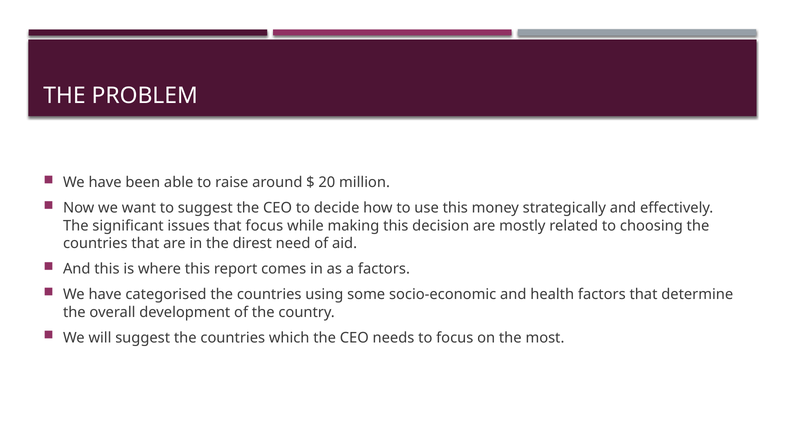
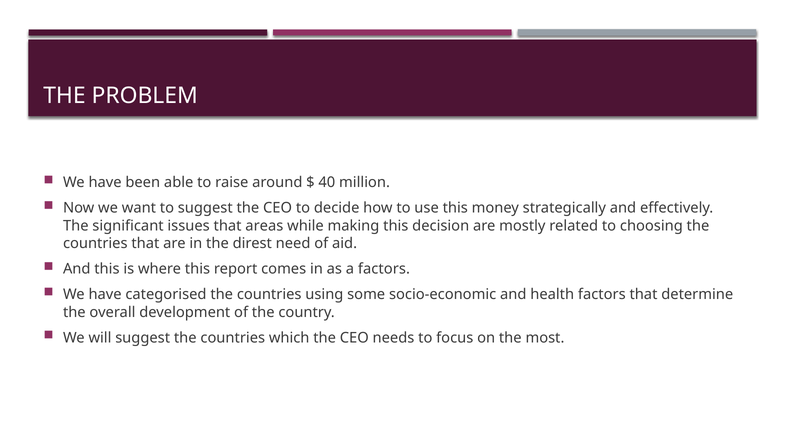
20: 20 -> 40 (327, 182)
that focus: focus -> areas (264, 225)
